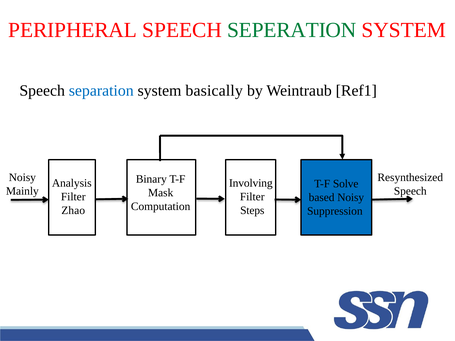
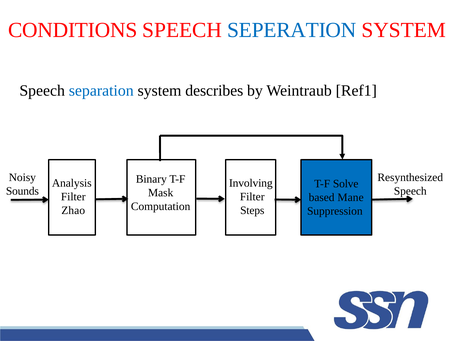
PERIPHERAL: PERIPHERAL -> CONDITIONS (73, 30)
SEPERATION colour: green -> blue (292, 30)
basically: basically -> describes (214, 91)
Mainly: Mainly -> Sounds (22, 191)
based Noisy: Noisy -> Mane (351, 198)
